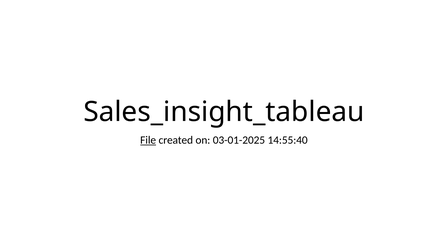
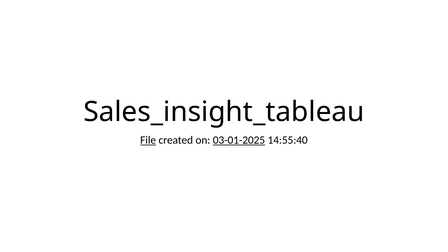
03-01-2025 underline: none -> present (239, 140)
